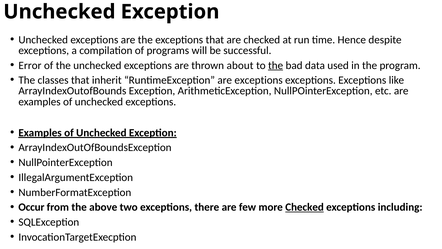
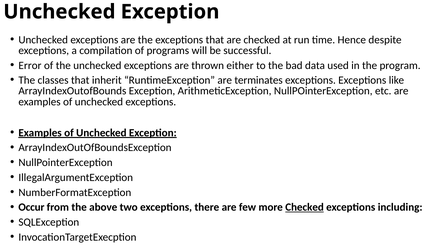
about: about -> either (240, 65)
the underline: present -> none (276, 65)
are exceptions: exceptions -> terminates (259, 80)
